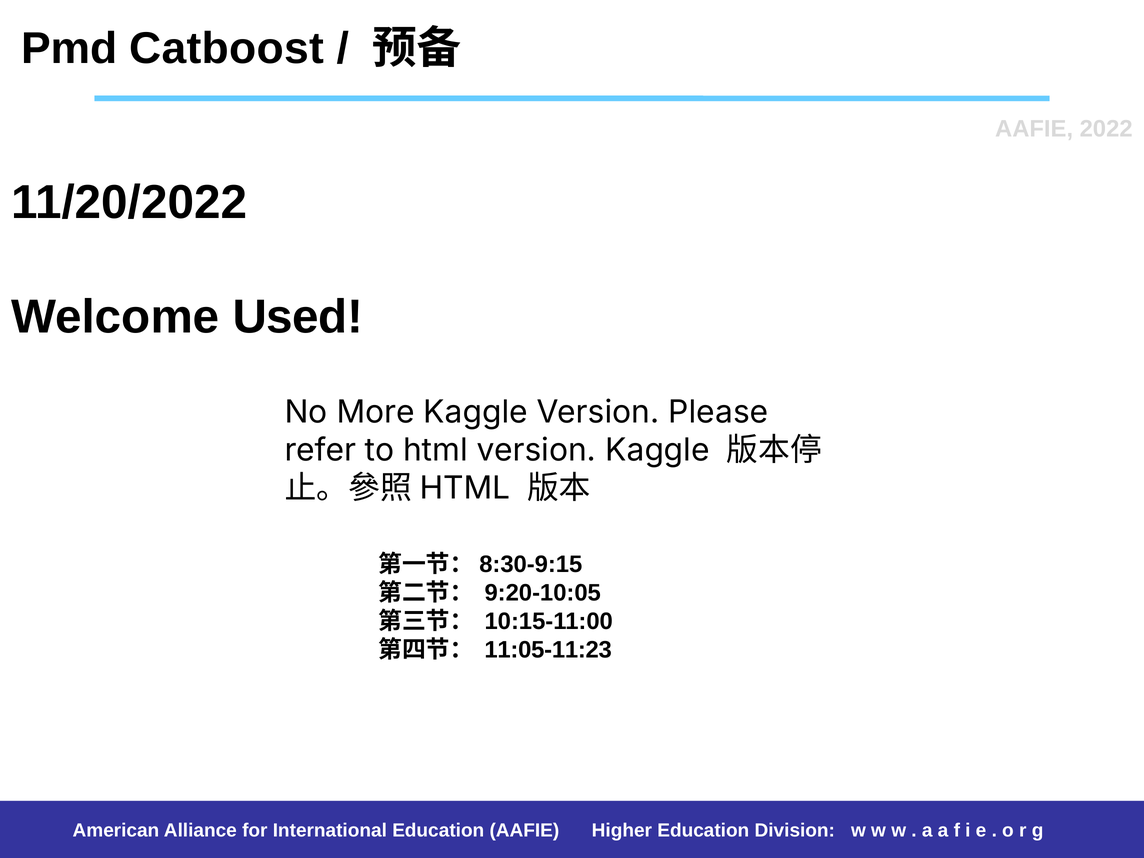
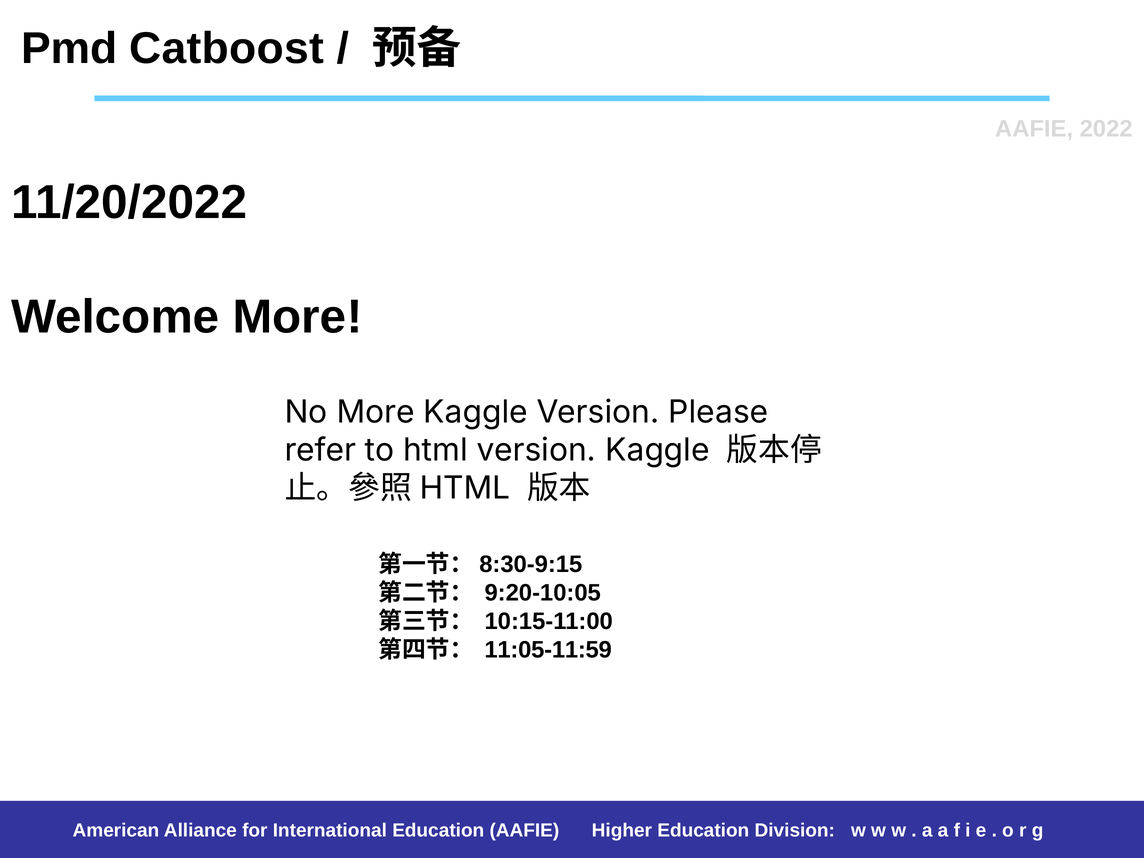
Welcome Used: Used -> More (297, 317)
11:05-11:23: 11:05-11:23 -> 11:05-11:59 (548, 650)
